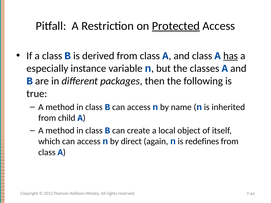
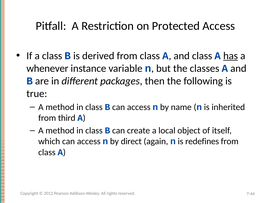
Protected underline: present -> none (176, 26)
especially: especially -> whenever (47, 68)
child: child -> third (67, 118)
